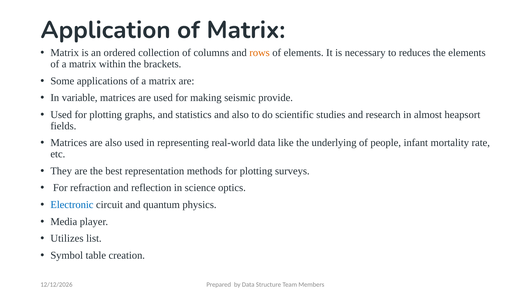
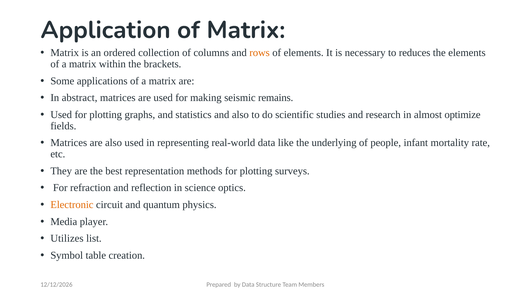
variable: variable -> abstract (80, 98)
provide: provide -> remains (276, 98)
heapsort: heapsort -> optimize (463, 115)
Electronic colour: blue -> orange (72, 205)
